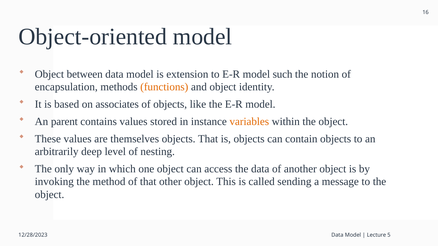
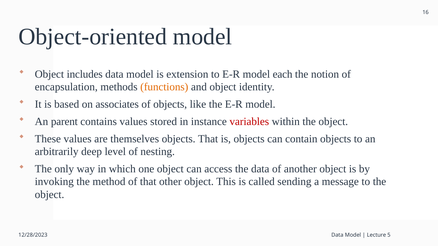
between: between -> includes (85, 74)
such: such -> each (283, 74)
variables colour: orange -> red (249, 122)
